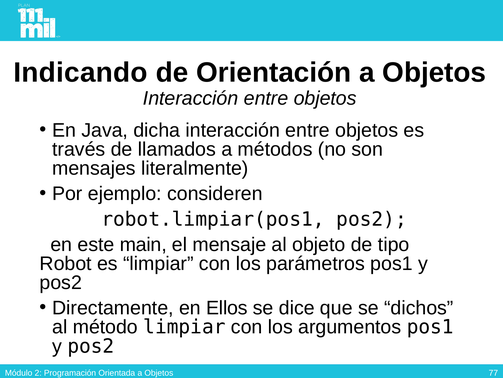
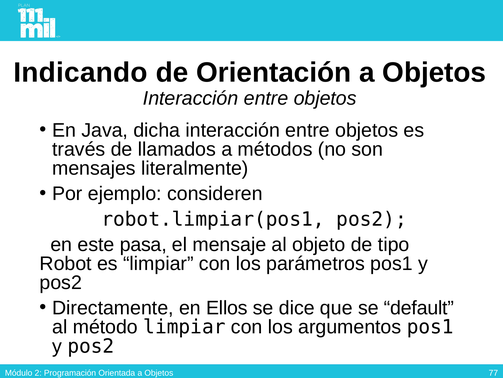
main: main -> pasa (143, 244)
dichos: dichos -> default (419, 307)
